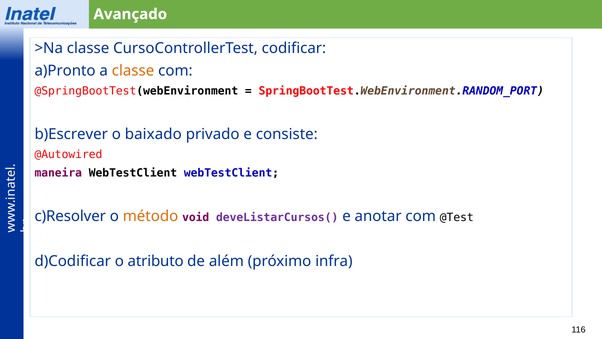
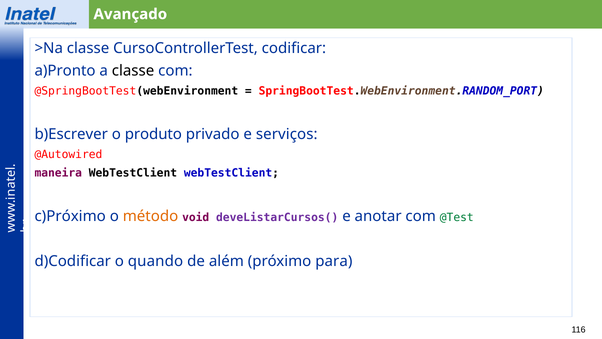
classe colour: orange -> black (133, 71)
baixado: baixado -> produto (153, 134)
consiste: consiste -> serviços (287, 134)
c)Resolver: c)Resolver -> c)Próximo (70, 216)
@Test colour: black -> green (457, 217)
atributo: atributo -> quando (155, 261)
infra: infra -> para (334, 261)
